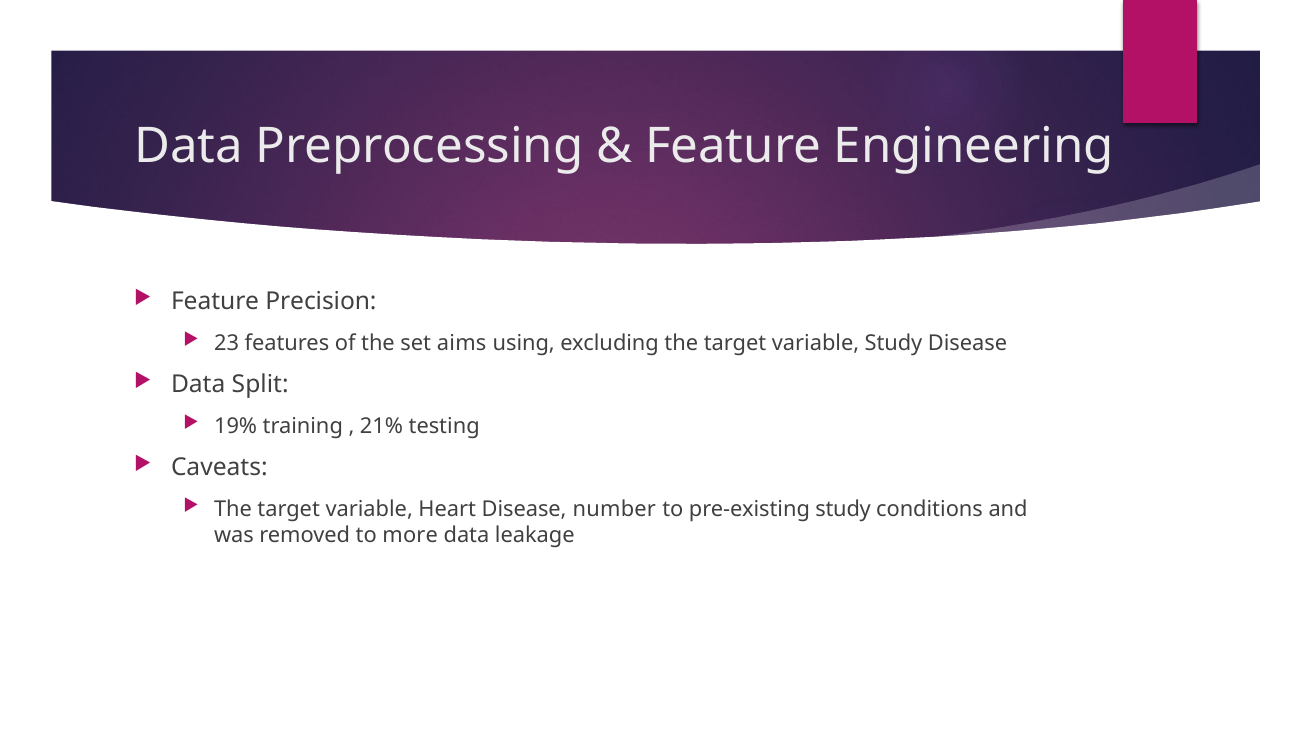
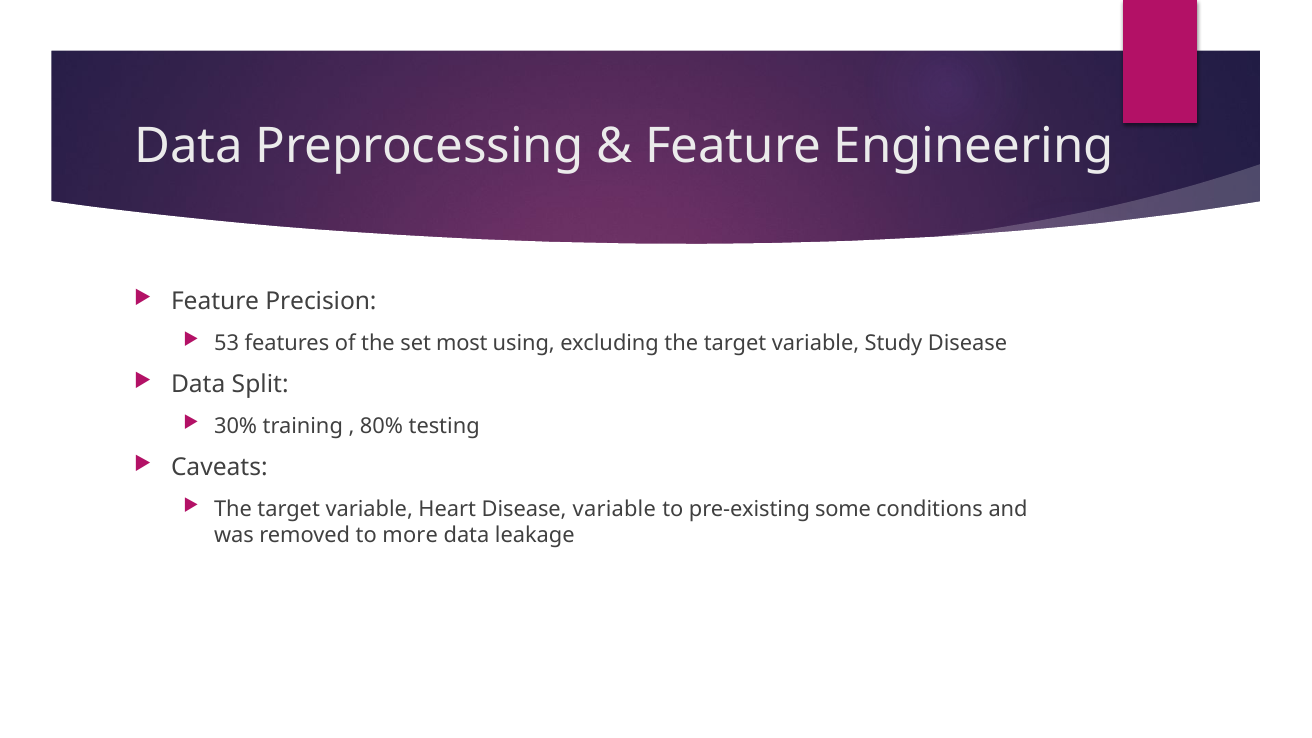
23: 23 -> 53 (227, 343)
aims: aims -> most (462, 343)
19%: 19% -> 30% (236, 426)
21%: 21% -> 80% (382, 426)
Disease number: number -> variable (614, 509)
pre-existing study: study -> some (843, 509)
